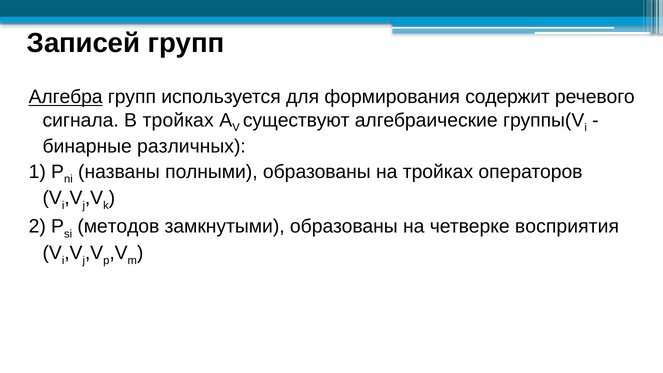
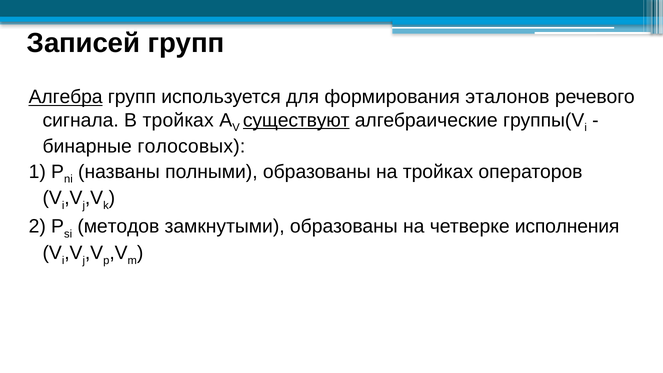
содержит: содержит -> эталонов (507, 97)
существуют underline: none -> present (296, 120)
различных: различных -> голосовых (191, 146)
восприятия: восприятия -> исполнения (567, 226)
